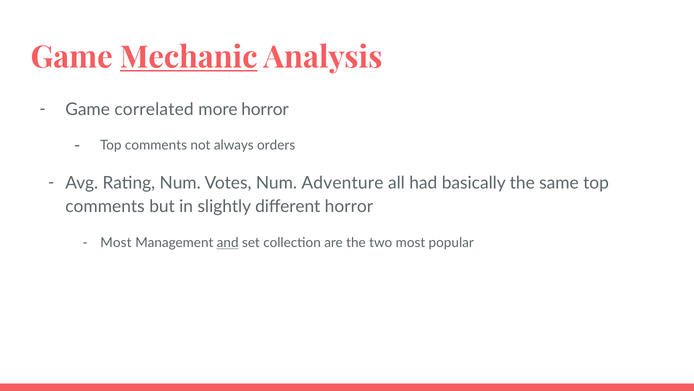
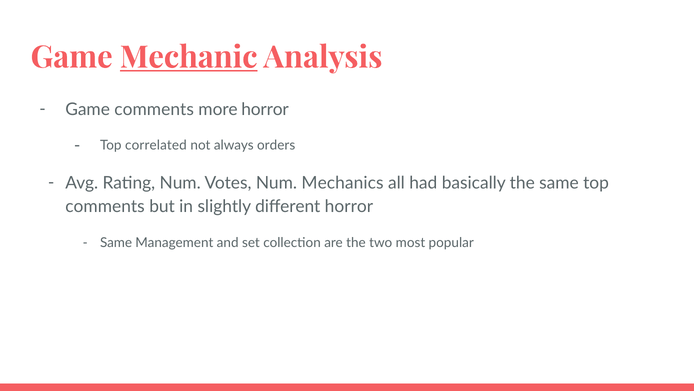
Game correlated: correlated -> comments (154, 109)
comments: comments -> correlated (156, 145)
Adventure: Adventure -> Mechanics (342, 183)
Most: Most -> Same (116, 242)
and underline: present -> none (228, 242)
